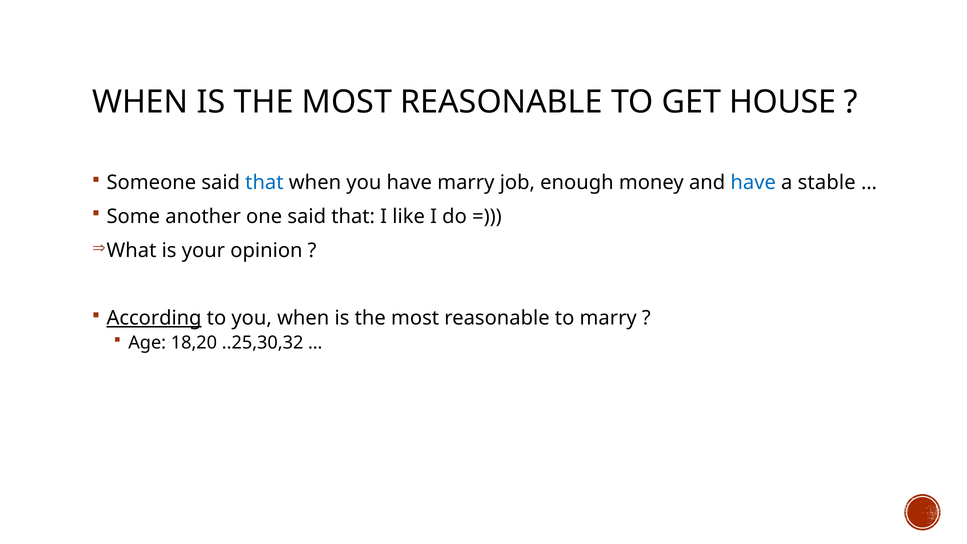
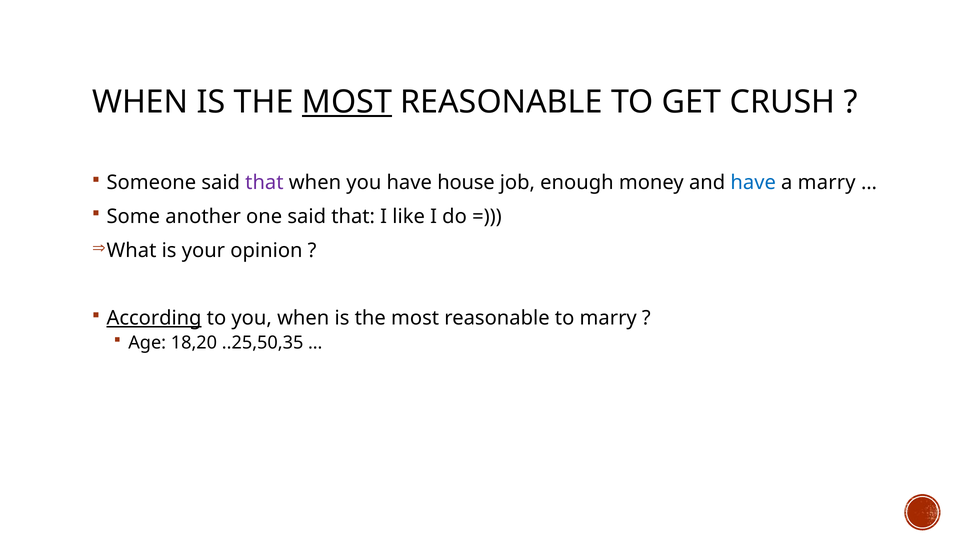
MOST underline: none -> present (347, 102)
HOUSE: HOUSE -> CRUSH (782, 102)
that colour: blue -> purple (264, 183)
have marry: marry -> house (466, 183)
a stable: stable -> marry (827, 183)
..25,30,32: ..25,30,32 -> ..25,50,35 (263, 343)
